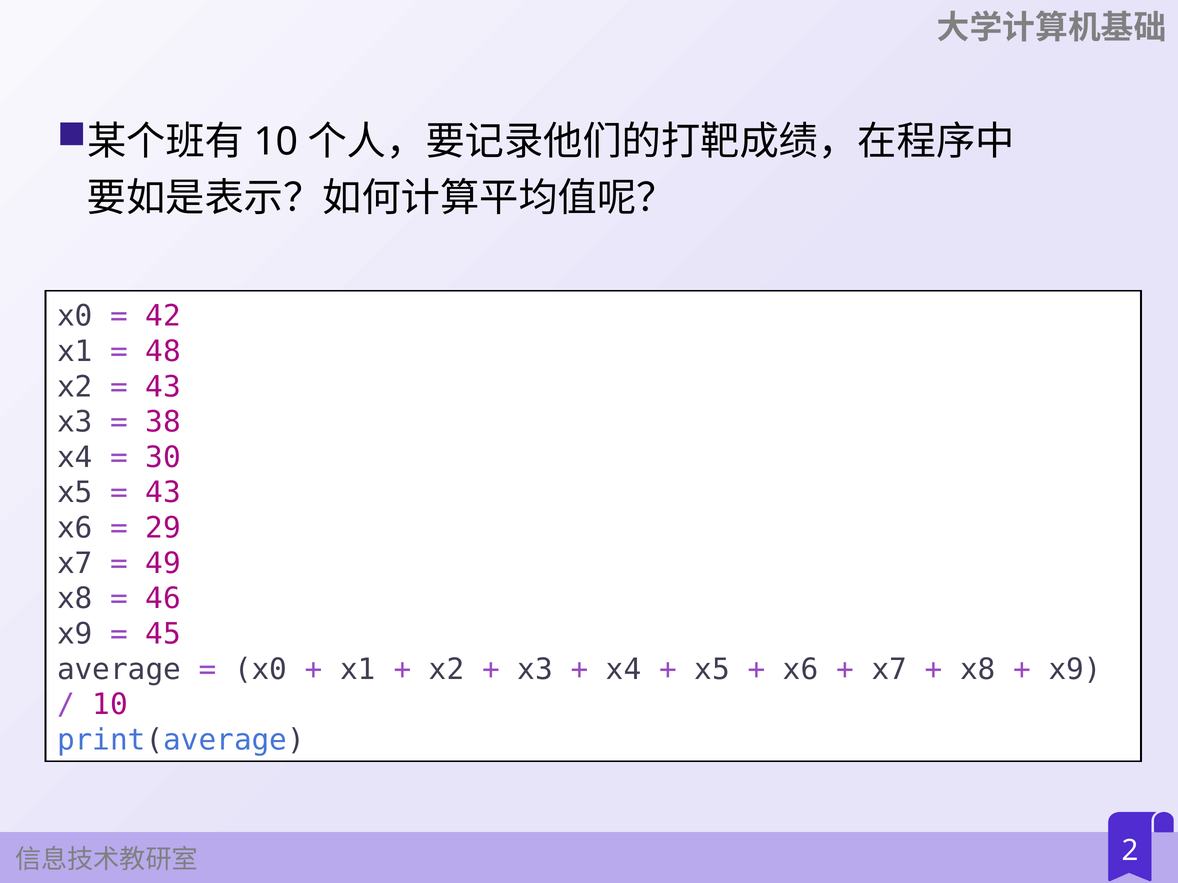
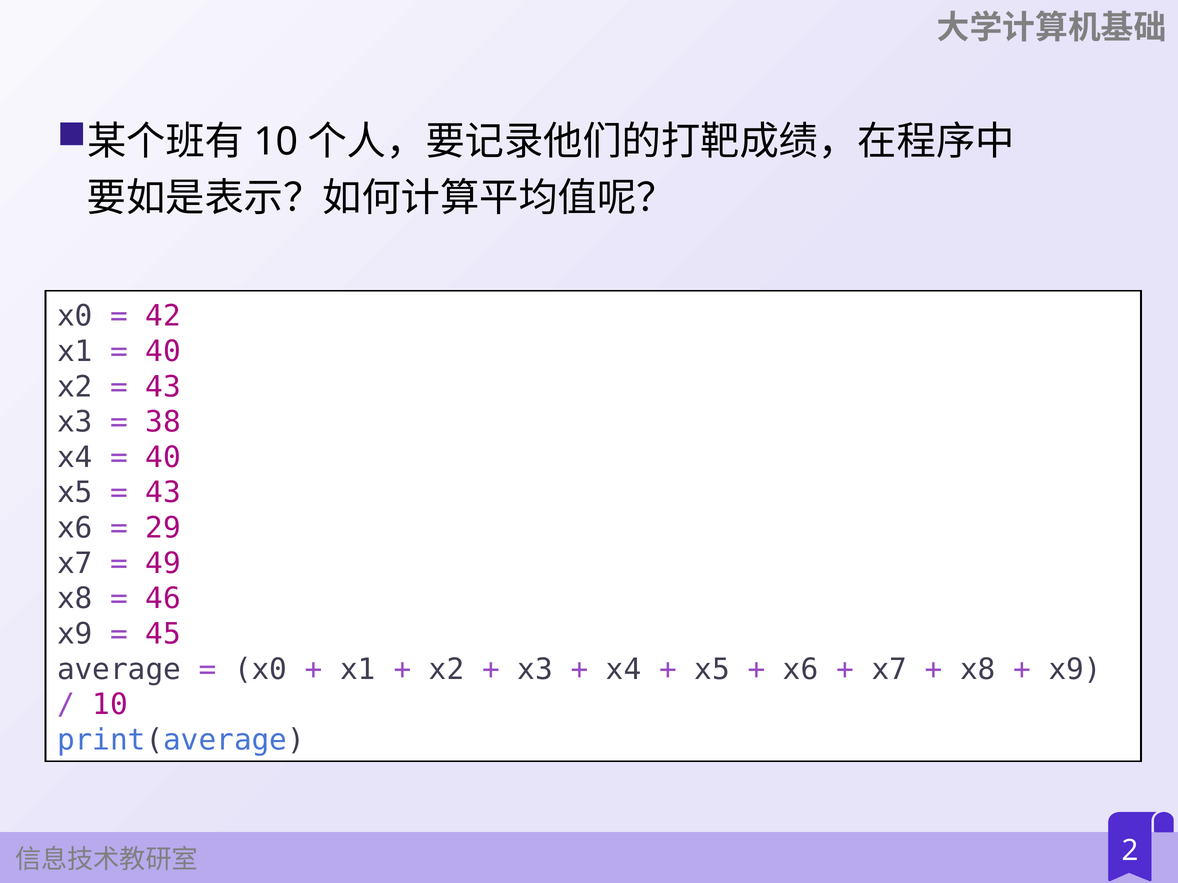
48: 48 -> 40 (163, 352)
30: 30 -> 40 (163, 458)
